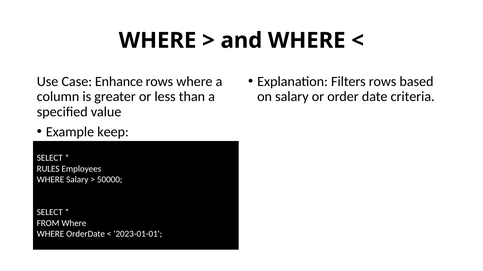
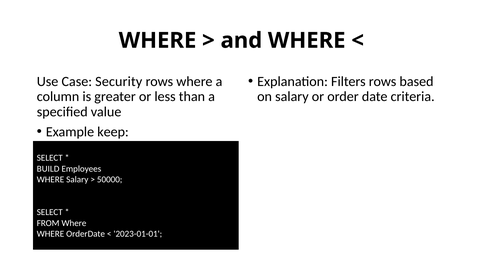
Enhance: Enhance -> Security (119, 82)
RULES: RULES -> BUILD (48, 169)
